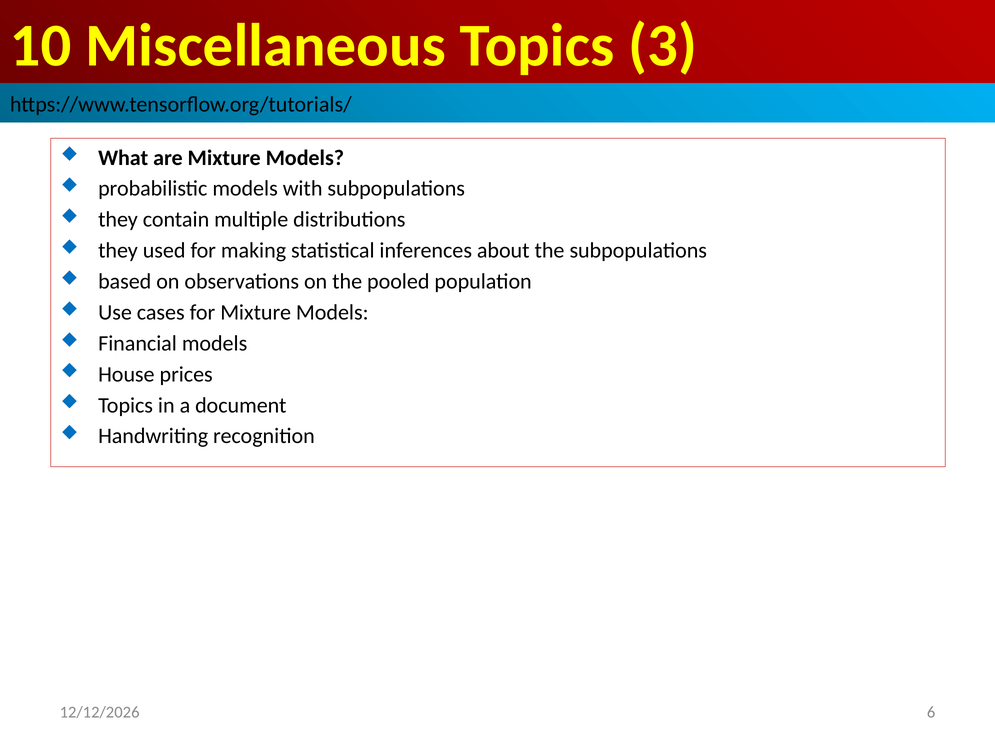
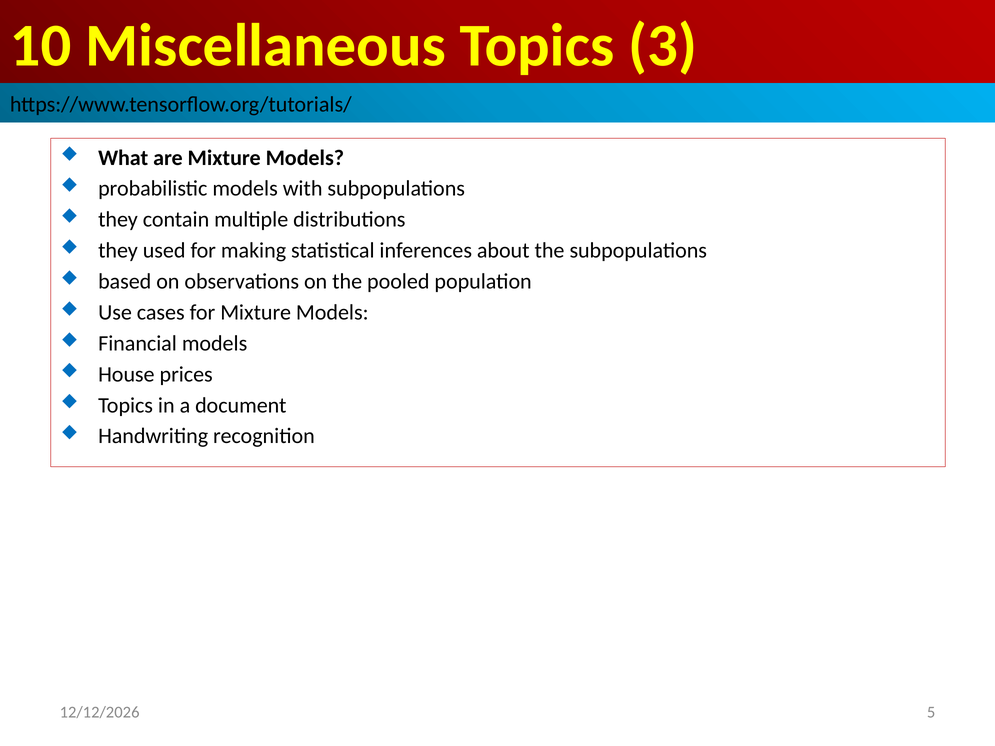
6: 6 -> 5 (931, 712)
